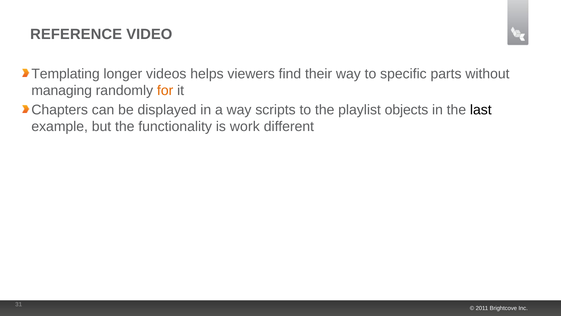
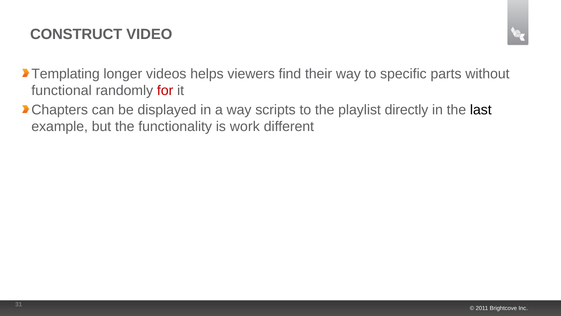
REFERENCE: REFERENCE -> CONSTRUCT (76, 34)
managing: managing -> functional (62, 91)
for colour: orange -> red (165, 91)
objects: objects -> directly (406, 110)
